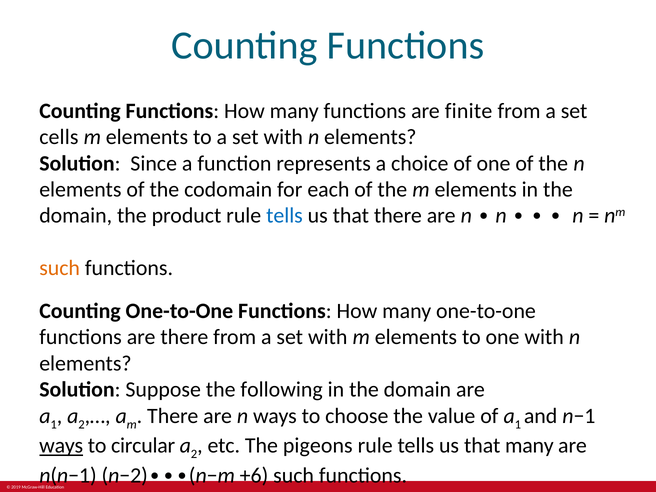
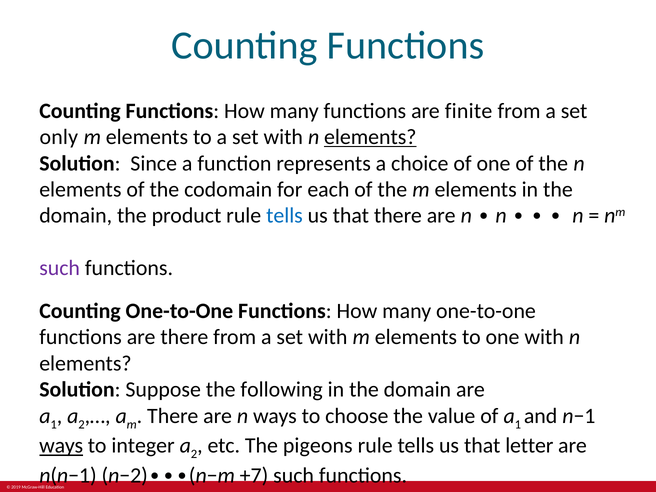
cells: cells -> only (59, 137)
elements underline: none -> present (370, 137)
such colour: orange -> purple (60, 268)
circular: circular -> integer (143, 446)
that many: many -> letter (529, 446)
+6: +6 -> +7 (254, 476)
